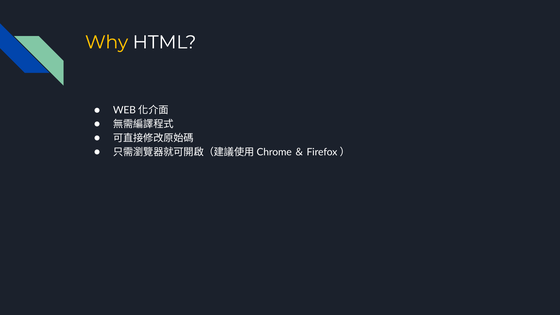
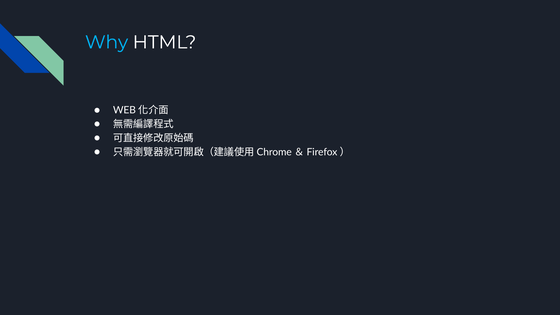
Why colour: yellow -> light blue (107, 42)
